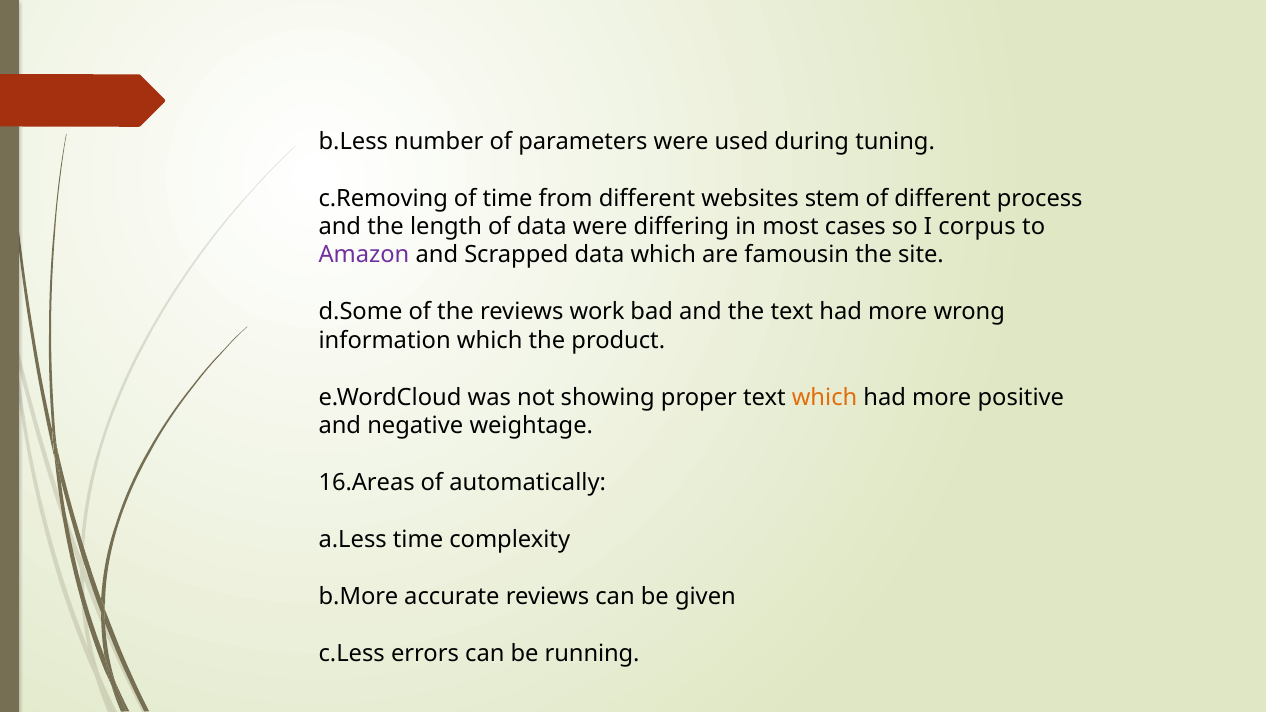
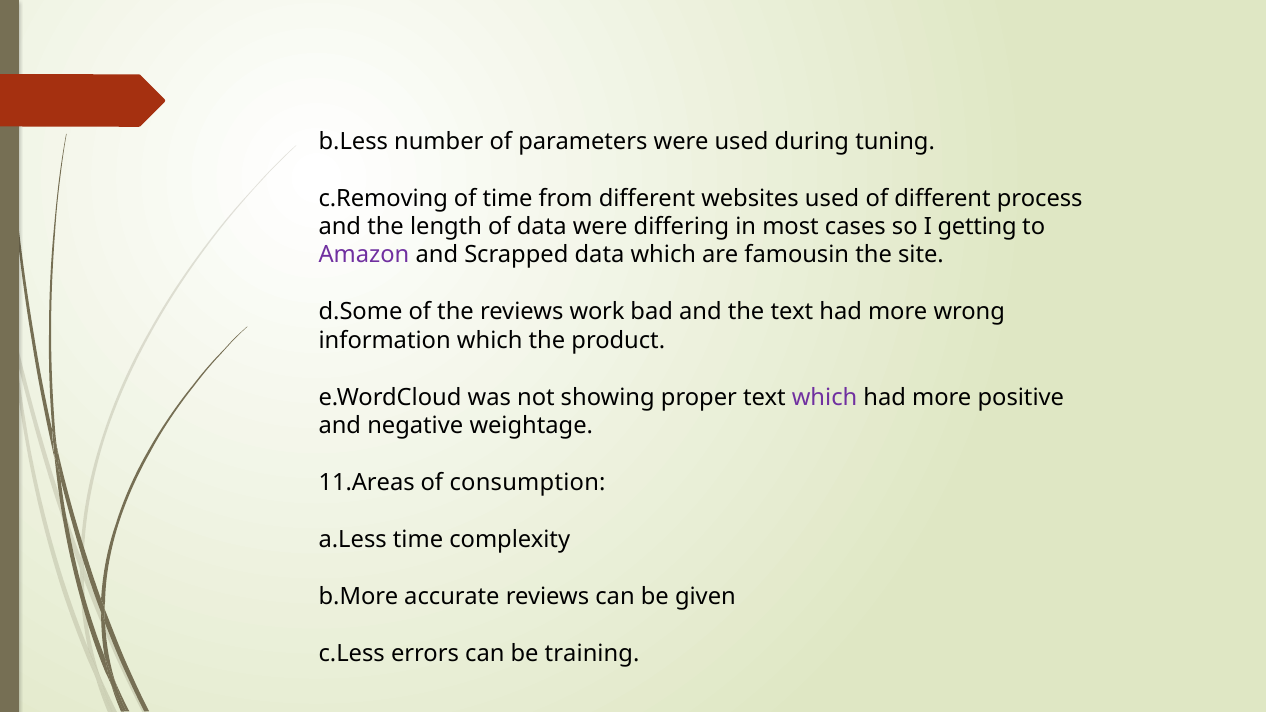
websites stem: stem -> used (832, 198)
corpus: corpus -> getting (977, 227)
which colour: orange -> purple (825, 398)
16.Areas: 16.Areas -> 11.Areas (367, 483)
automatically: automatically -> consumption (528, 483)
running: running -> training (592, 654)
